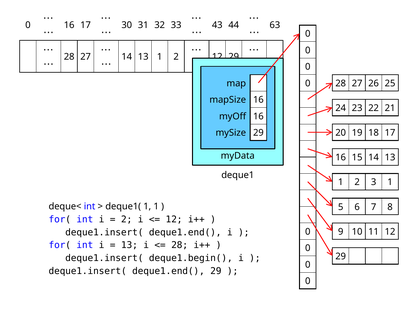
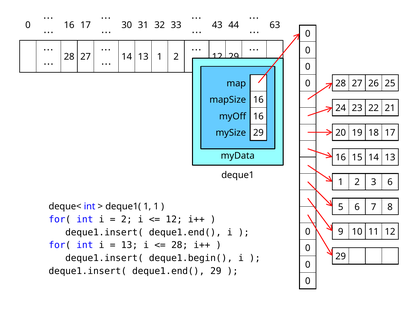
3 1: 1 -> 6 (390, 182)
